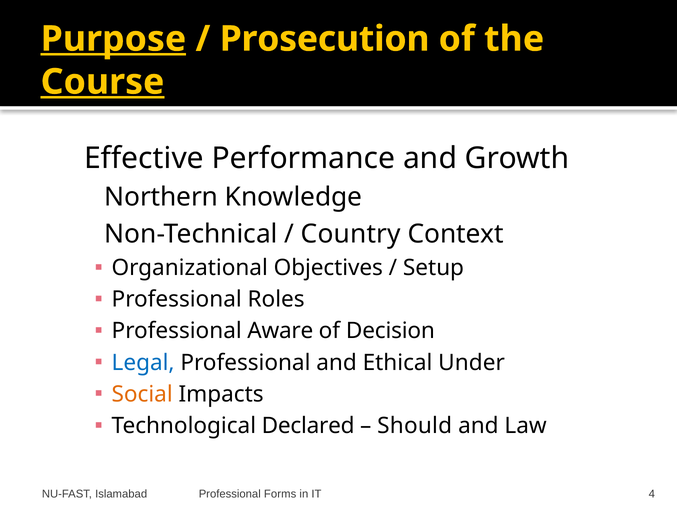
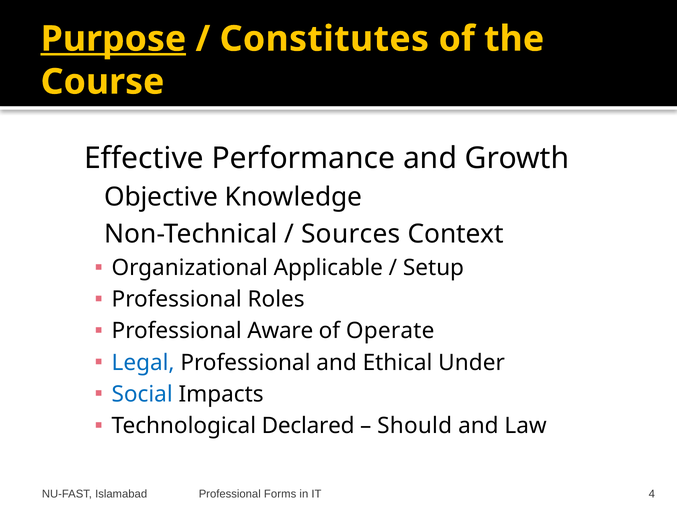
Prosecution: Prosecution -> Constitutes (324, 39)
Course underline: present -> none (102, 82)
Northern: Northern -> Objective (161, 197)
Country: Country -> Sources (351, 234)
Objectives: Objectives -> Applicable (328, 268)
Decision: Decision -> Operate (390, 331)
Social colour: orange -> blue (142, 394)
